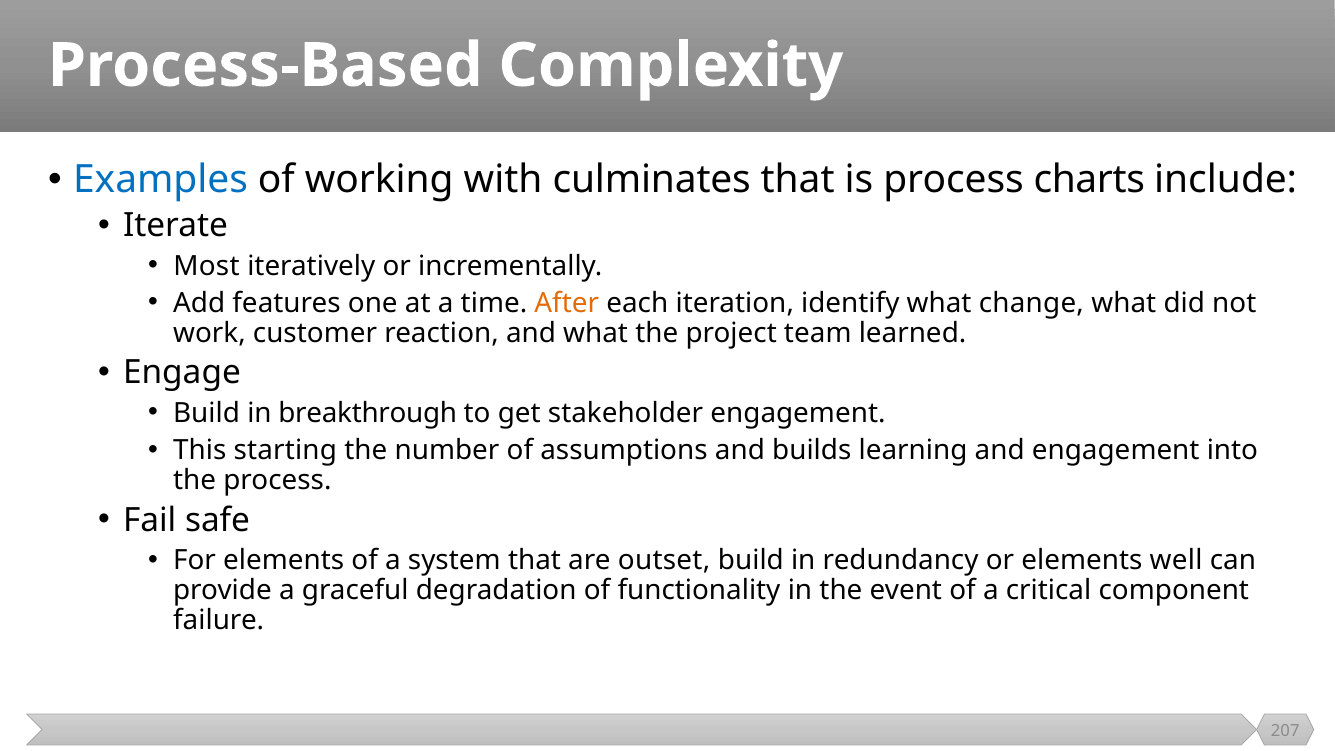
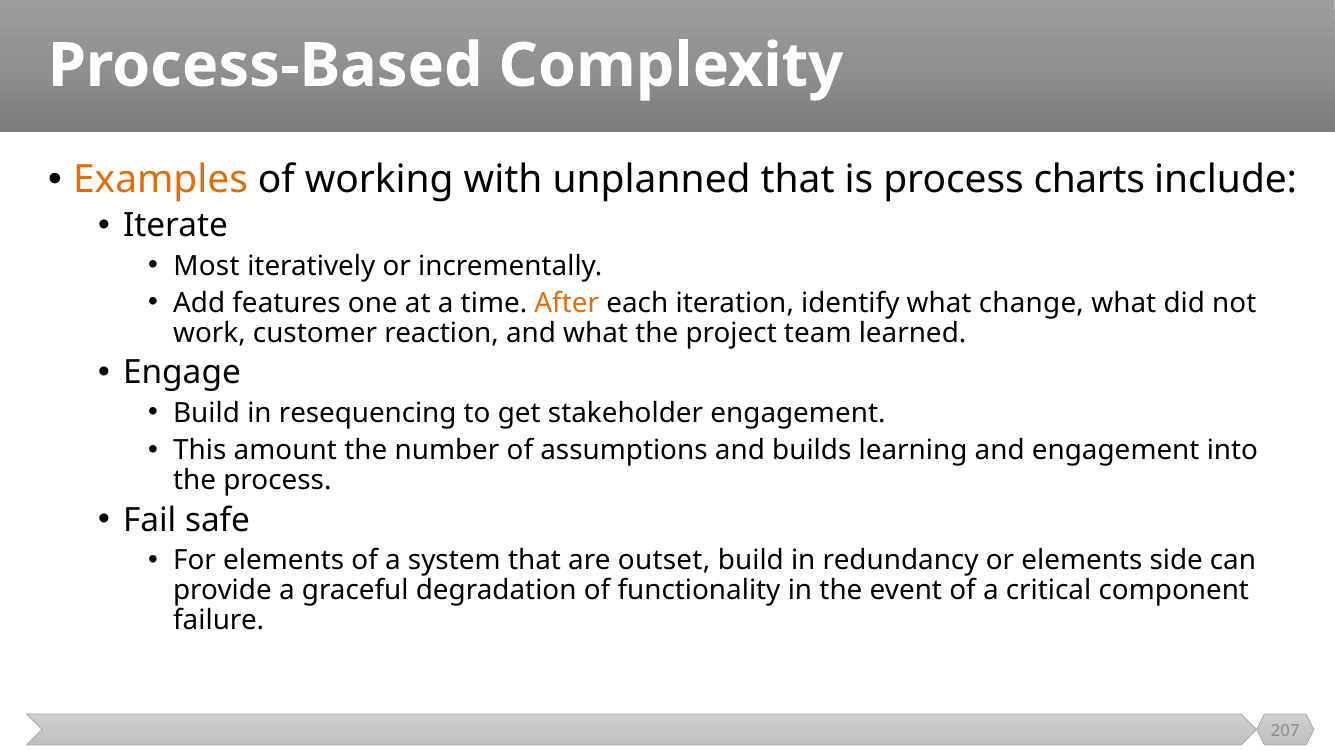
Examples colour: blue -> orange (160, 180)
culminates: culminates -> unplanned (652, 180)
breakthrough: breakthrough -> resequencing (368, 413)
starting: starting -> amount (285, 450)
well: well -> side (1176, 560)
